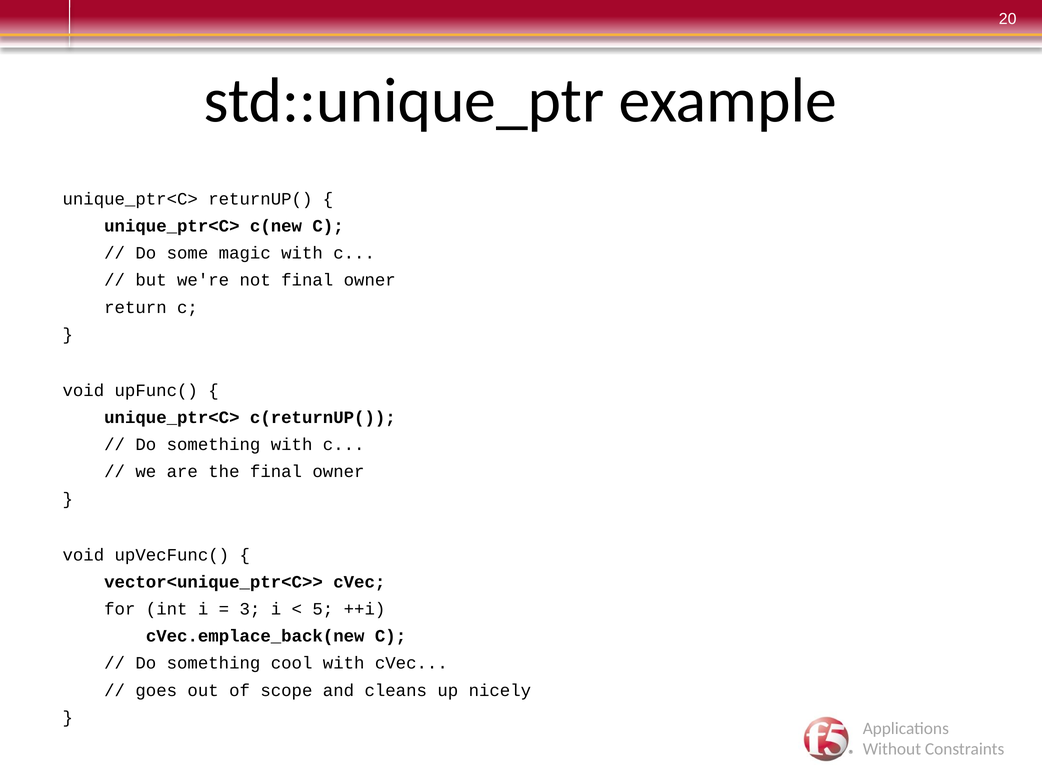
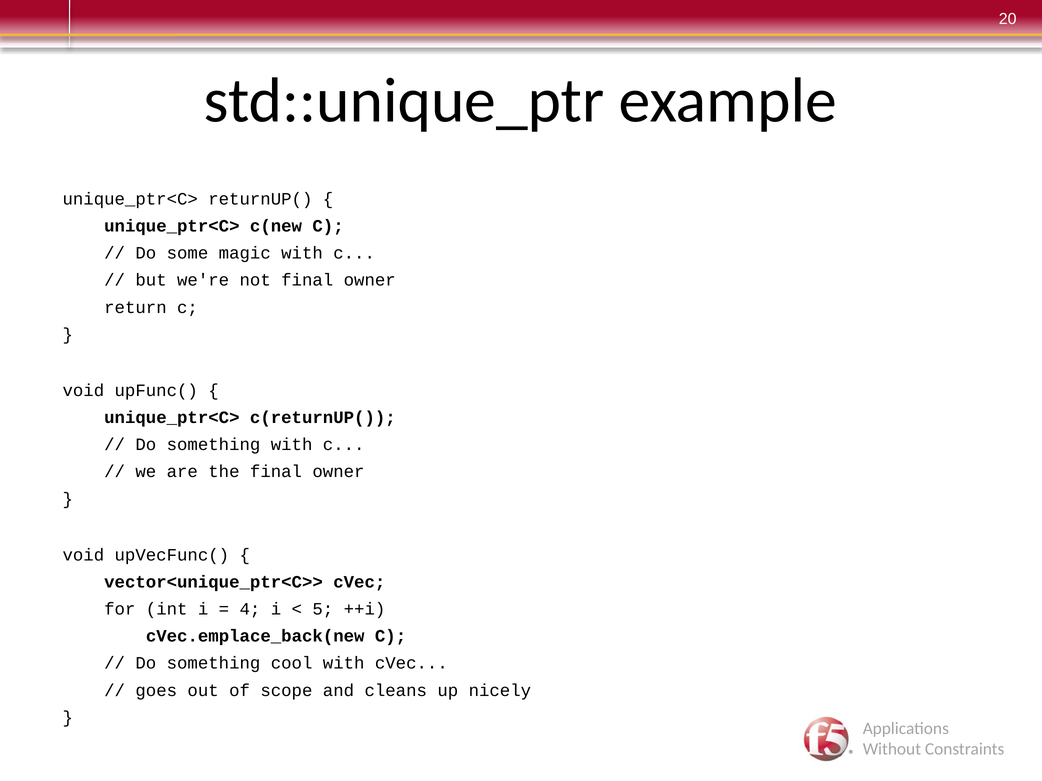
3: 3 -> 4 (250, 610)
